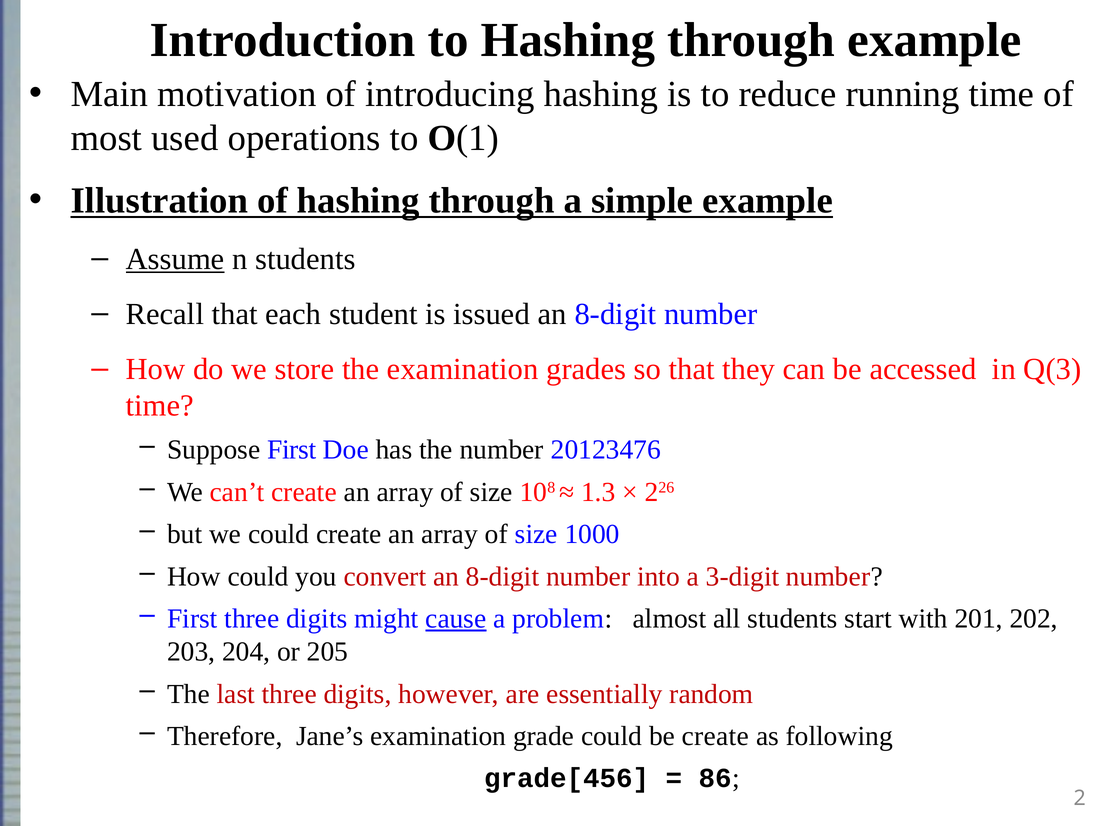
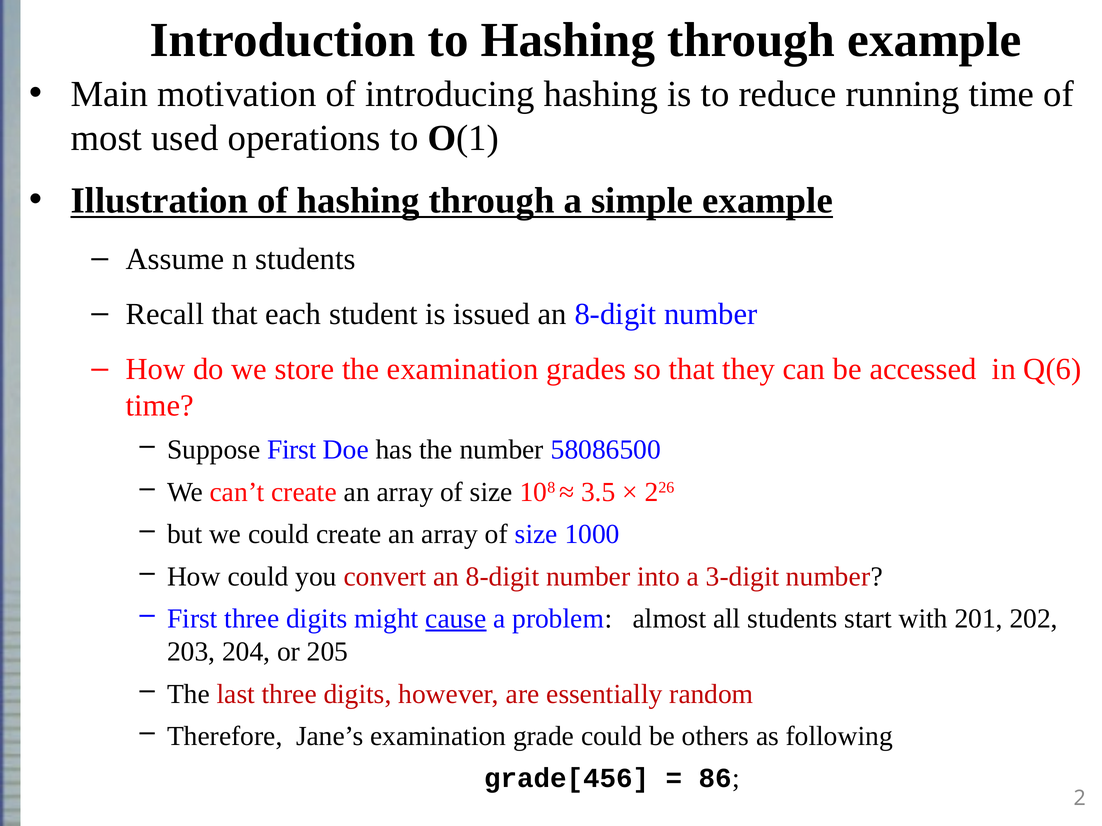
Assume underline: present -> none (175, 259)
Q(3: Q(3 -> Q(6 (1052, 369)
20123476: 20123476 -> 58086500 (606, 450)
1.3: 1.3 -> 3.5 (598, 492)
be create: create -> others (716, 737)
